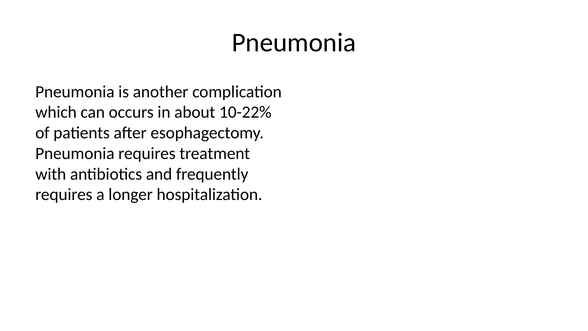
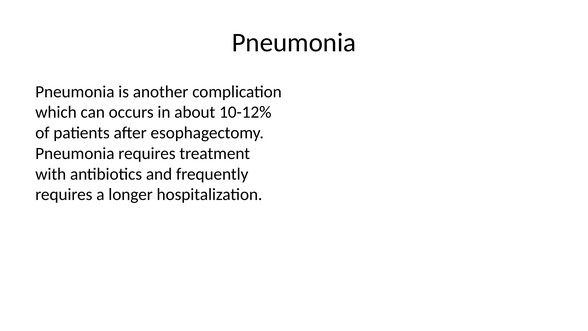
10-22%: 10-22% -> 10-12% (245, 112)
